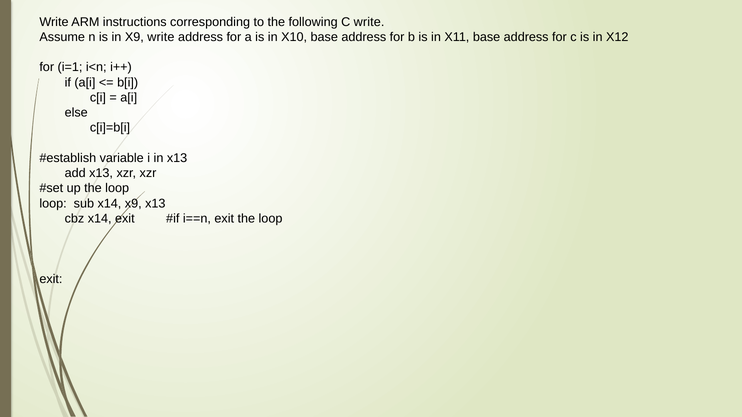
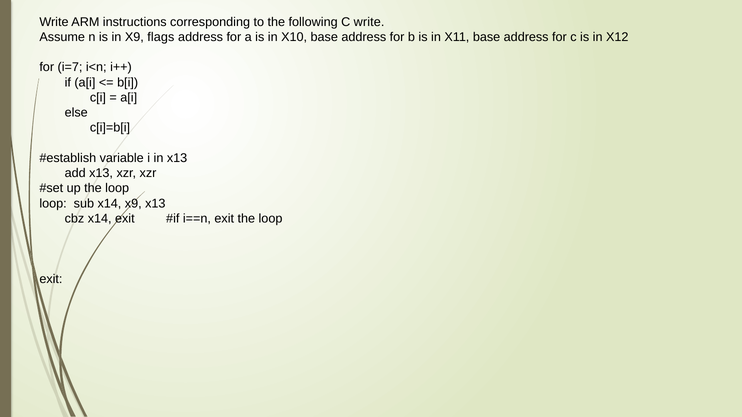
X9 write: write -> flags (161, 37)
i=1: i=1 -> i=7 (70, 67)
